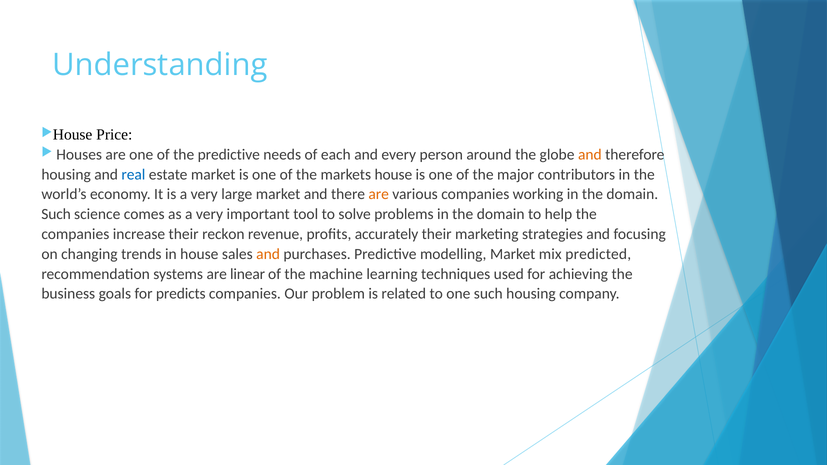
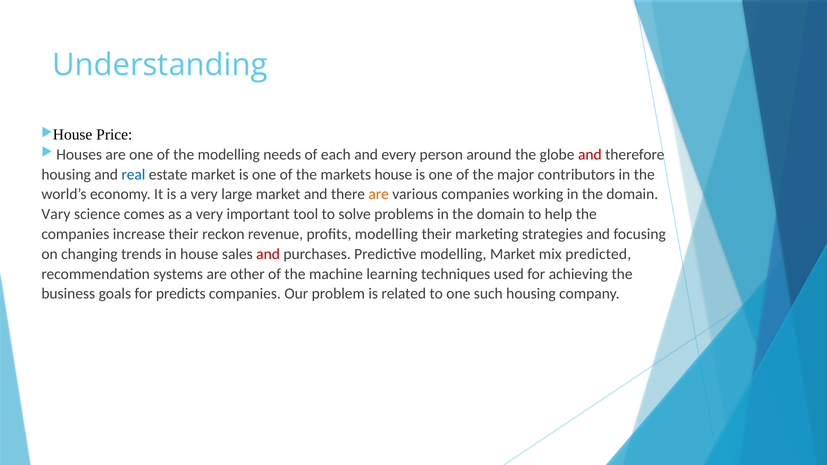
the predictive: predictive -> modelling (229, 155)
and colour: orange -> red (590, 155)
Such: Such -> Vary (56, 214)
profits accurately: accurately -> modelling (386, 234)
and colour: orange -> red (268, 254)
linear: linear -> other (248, 274)
